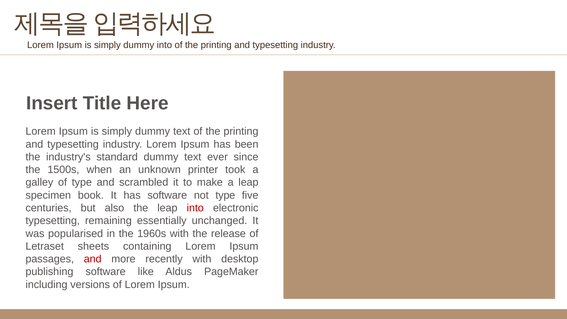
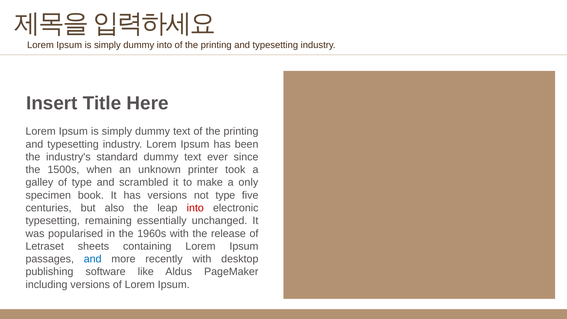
a leap: leap -> only (248, 182)
has software: software -> versions (167, 195)
and colour: red -> blue (93, 259)
